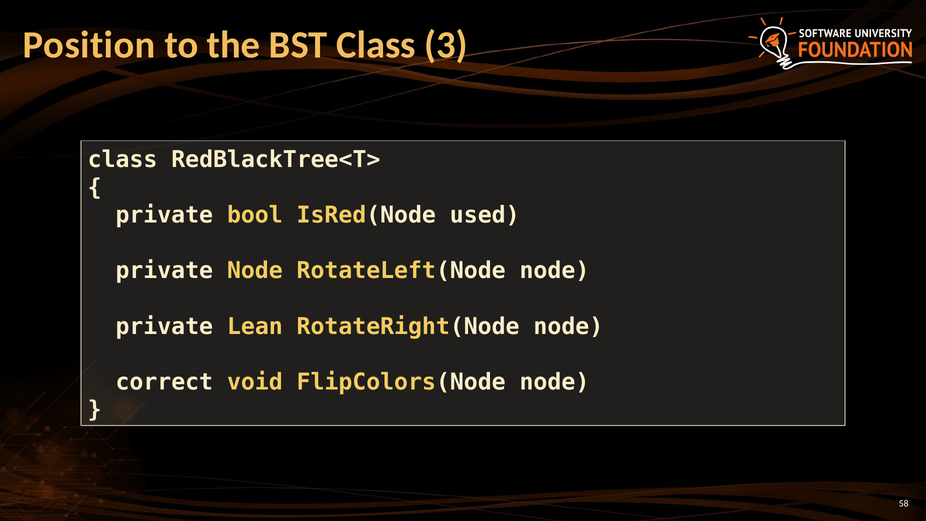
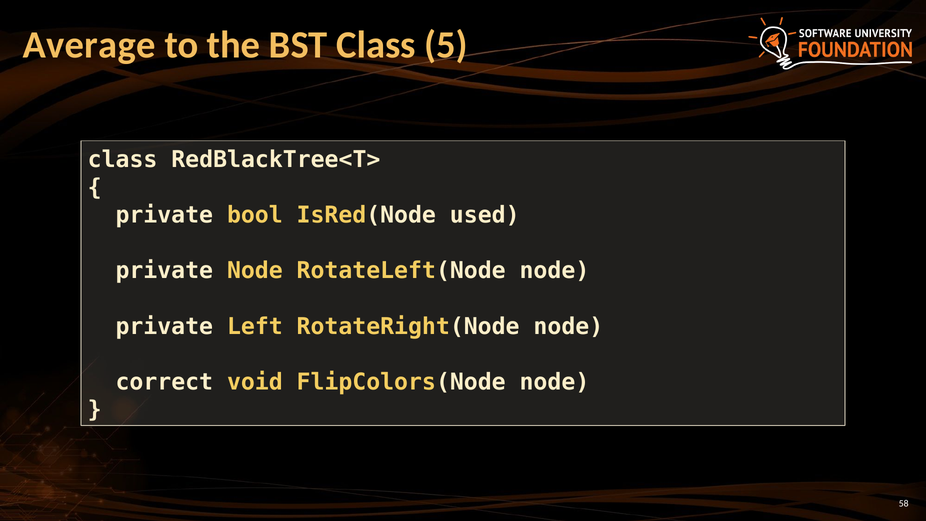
Position: Position -> Average (89, 45)
3: 3 -> 5 (446, 45)
Lean: Lean -> Left (255, 326)
